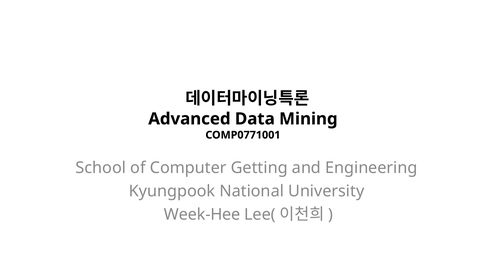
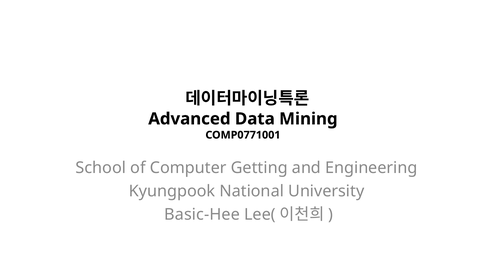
Week-Hee: Week-Hee -> Basic-Hee (202, 215)
